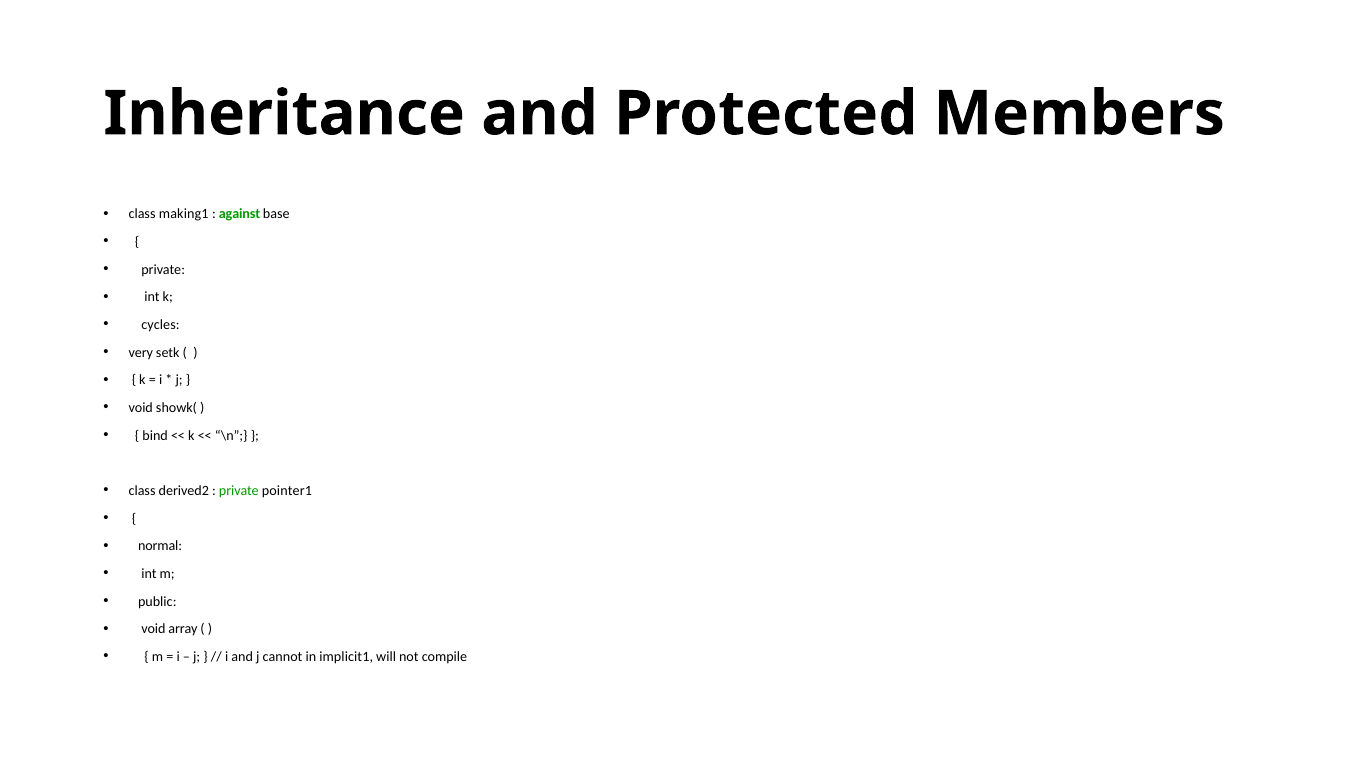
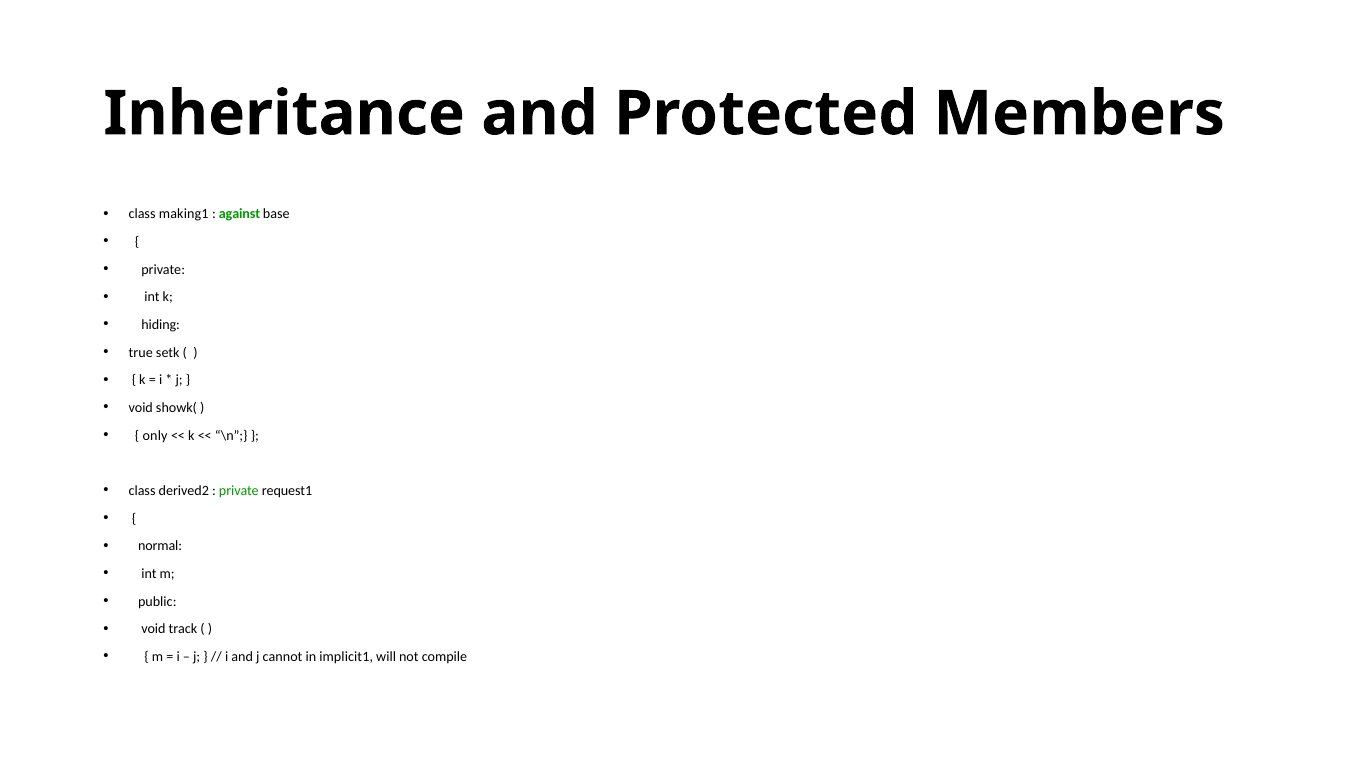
cycles: cycles -> hiding (161, 325)
very: very -> true (141, 353)
bind: bind -> only (155, 436)
pointer1: pointer1 -> request1 (287, 491)
array: array -> track (183, 629)
